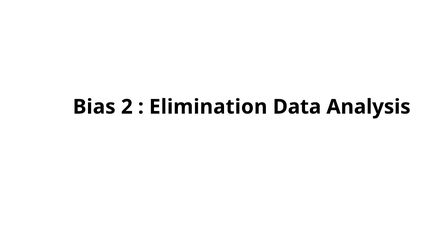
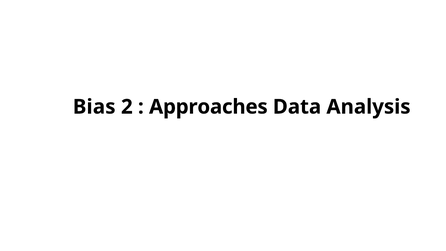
Elimination: Elimination -> Approaches (208, 107)
